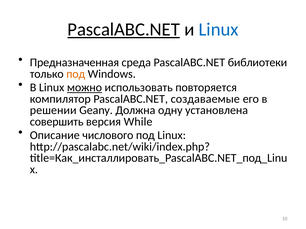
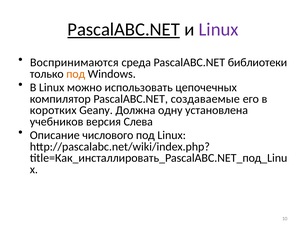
Linux colour: blue -> purple (219, 30)
Предназначенная: Предназначенная -> Воспринимаются (74, 63)
можно underline: present -> none (84, 88)
повторяется: повторяется -> цепочечных (206, 88)
решении: решении -> коротких (53, 110)
совершить: совершить -> учебников (57, 122)
While: While -> Слева (138, 122)
